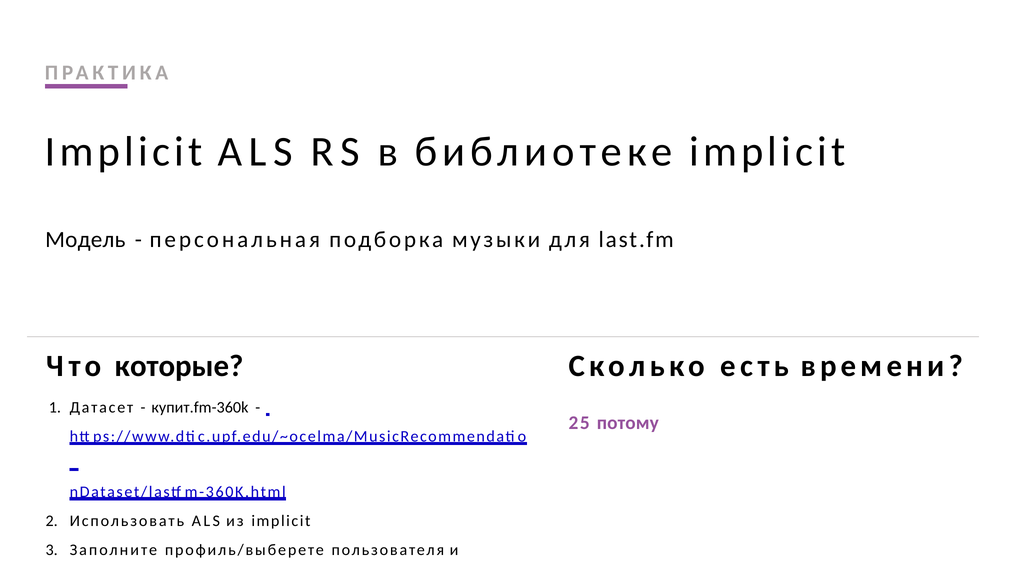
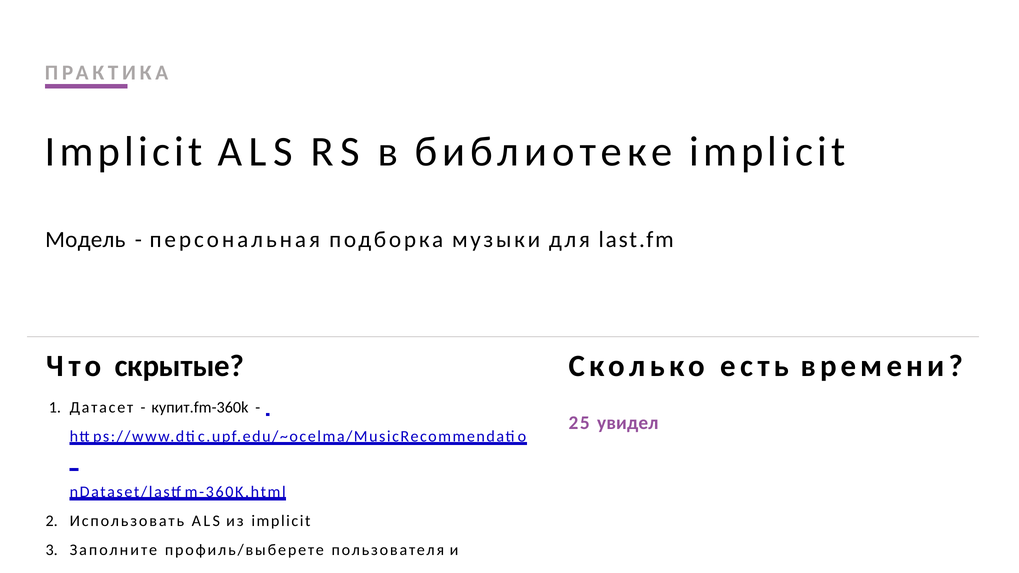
которые: которые -> скрытые (179, 366)
потому: потому -> увидел (628, 423)
